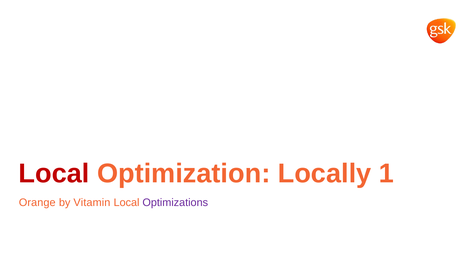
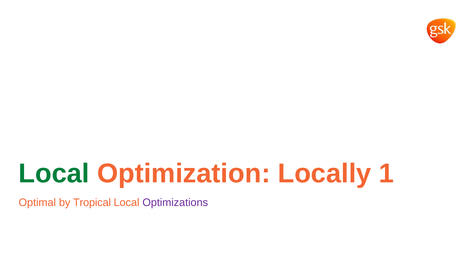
Local colour: red -> green (54, 173)
Orange: Orange -> Optimal (37, 202)
Vitamin: Vitamin -> Tropical (92, 202)
